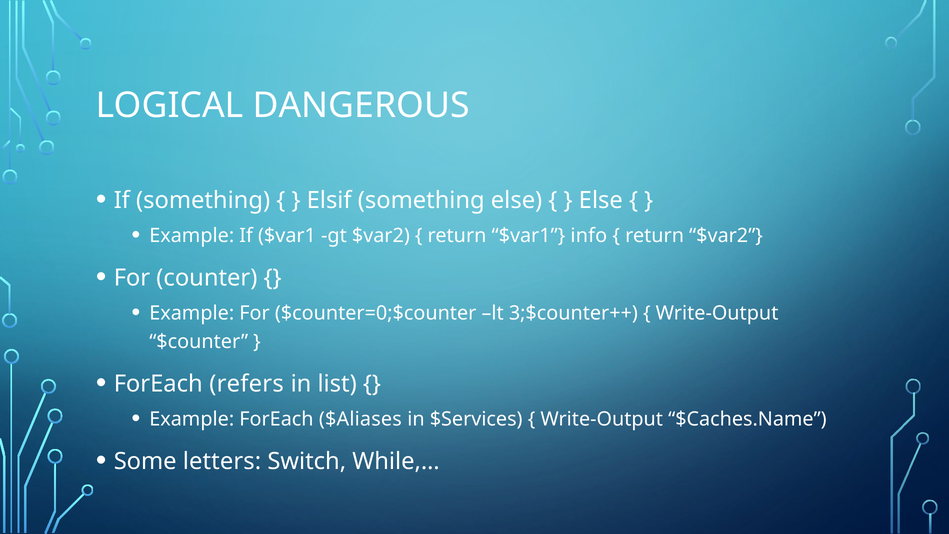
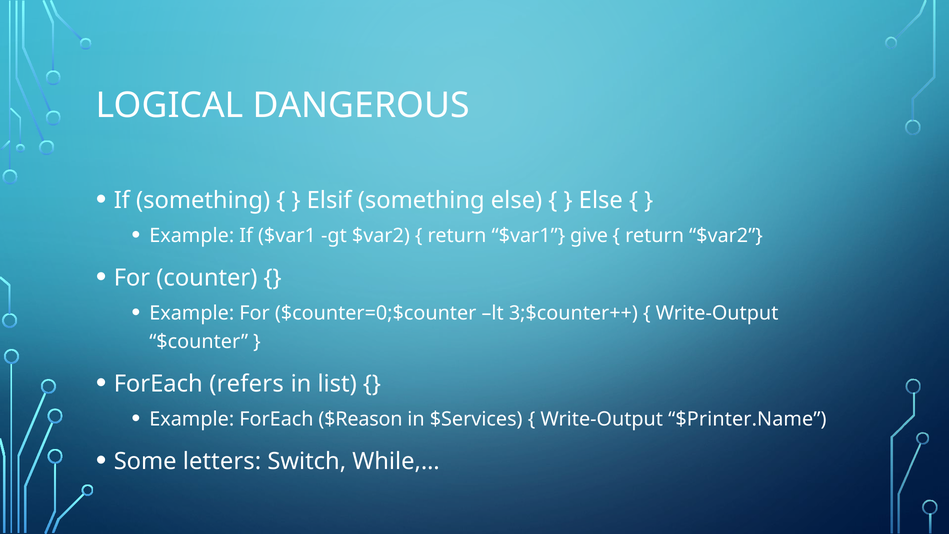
info: info -> give (589, 236)
$Aliases: $Aliases -> $Reason (361, 419)
$Caches.Name: $Caches.Name -> $Printer.Name (747, 419)
